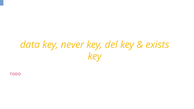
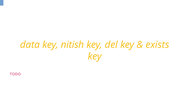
never: never -> nitish (72, 45)
